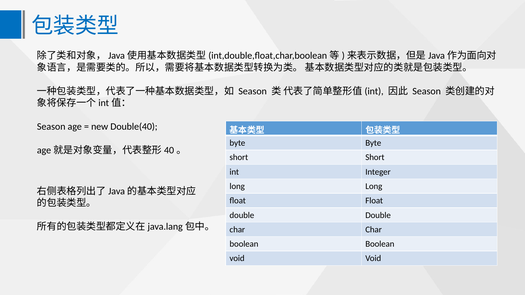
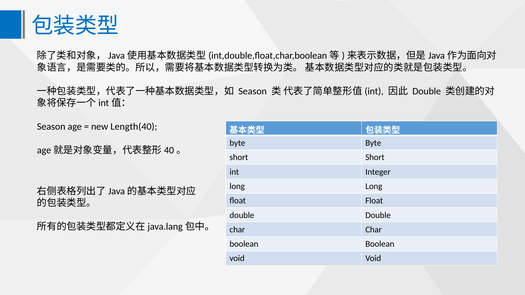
Season: Season -> Double (427, 91)
Double(40: Double(40 -> Length(40 (134, 127)
